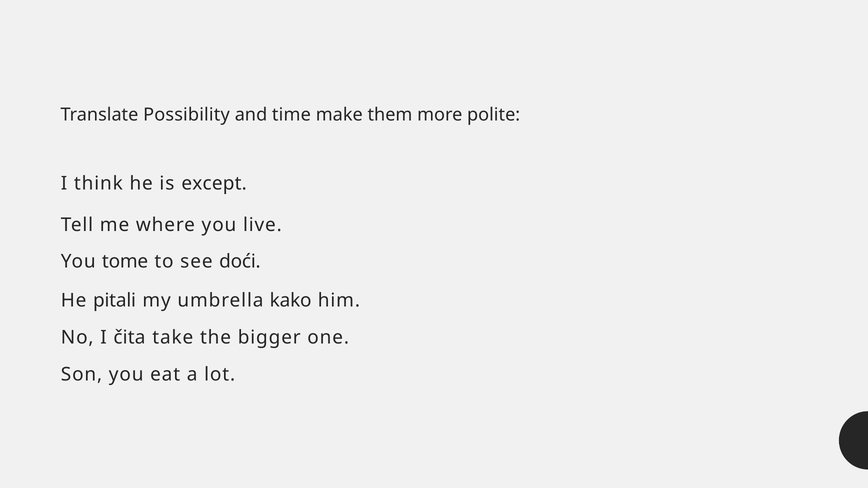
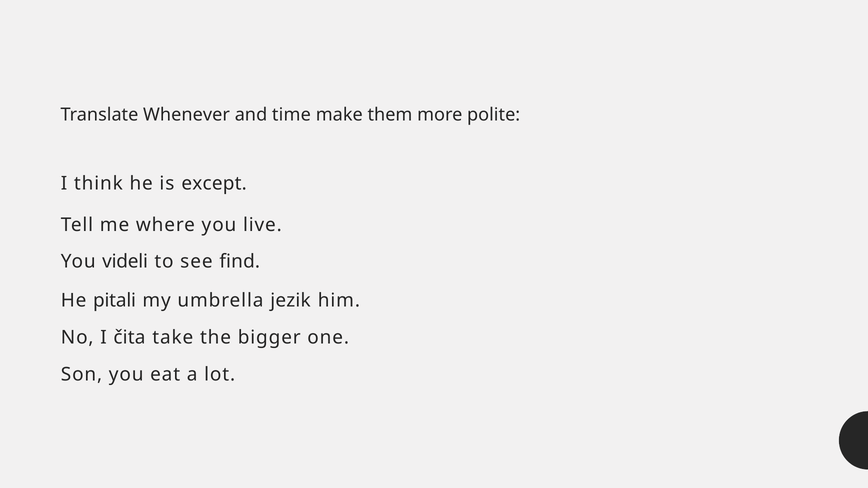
Possibility: Possibility -> Whenever (187, 115)
tome: tome -> videli (125, 262)
doći: doći -> find (240, 262)
kako: kako -> jezik (290, 301)
